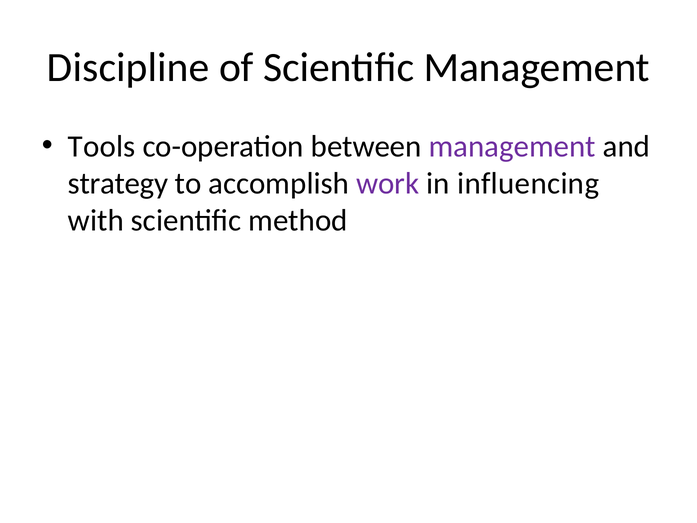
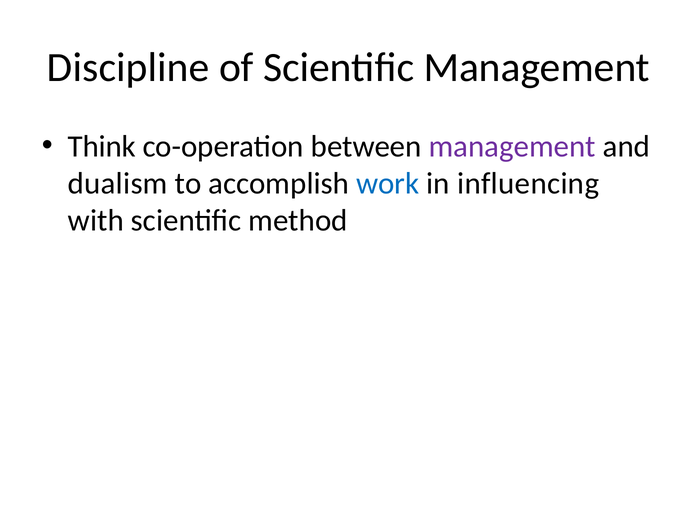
Tools: Tools -> Think (102, 146)
strategy: strategy -> dualism (118, 183)
work colour: purple -> blue (388, 183)
